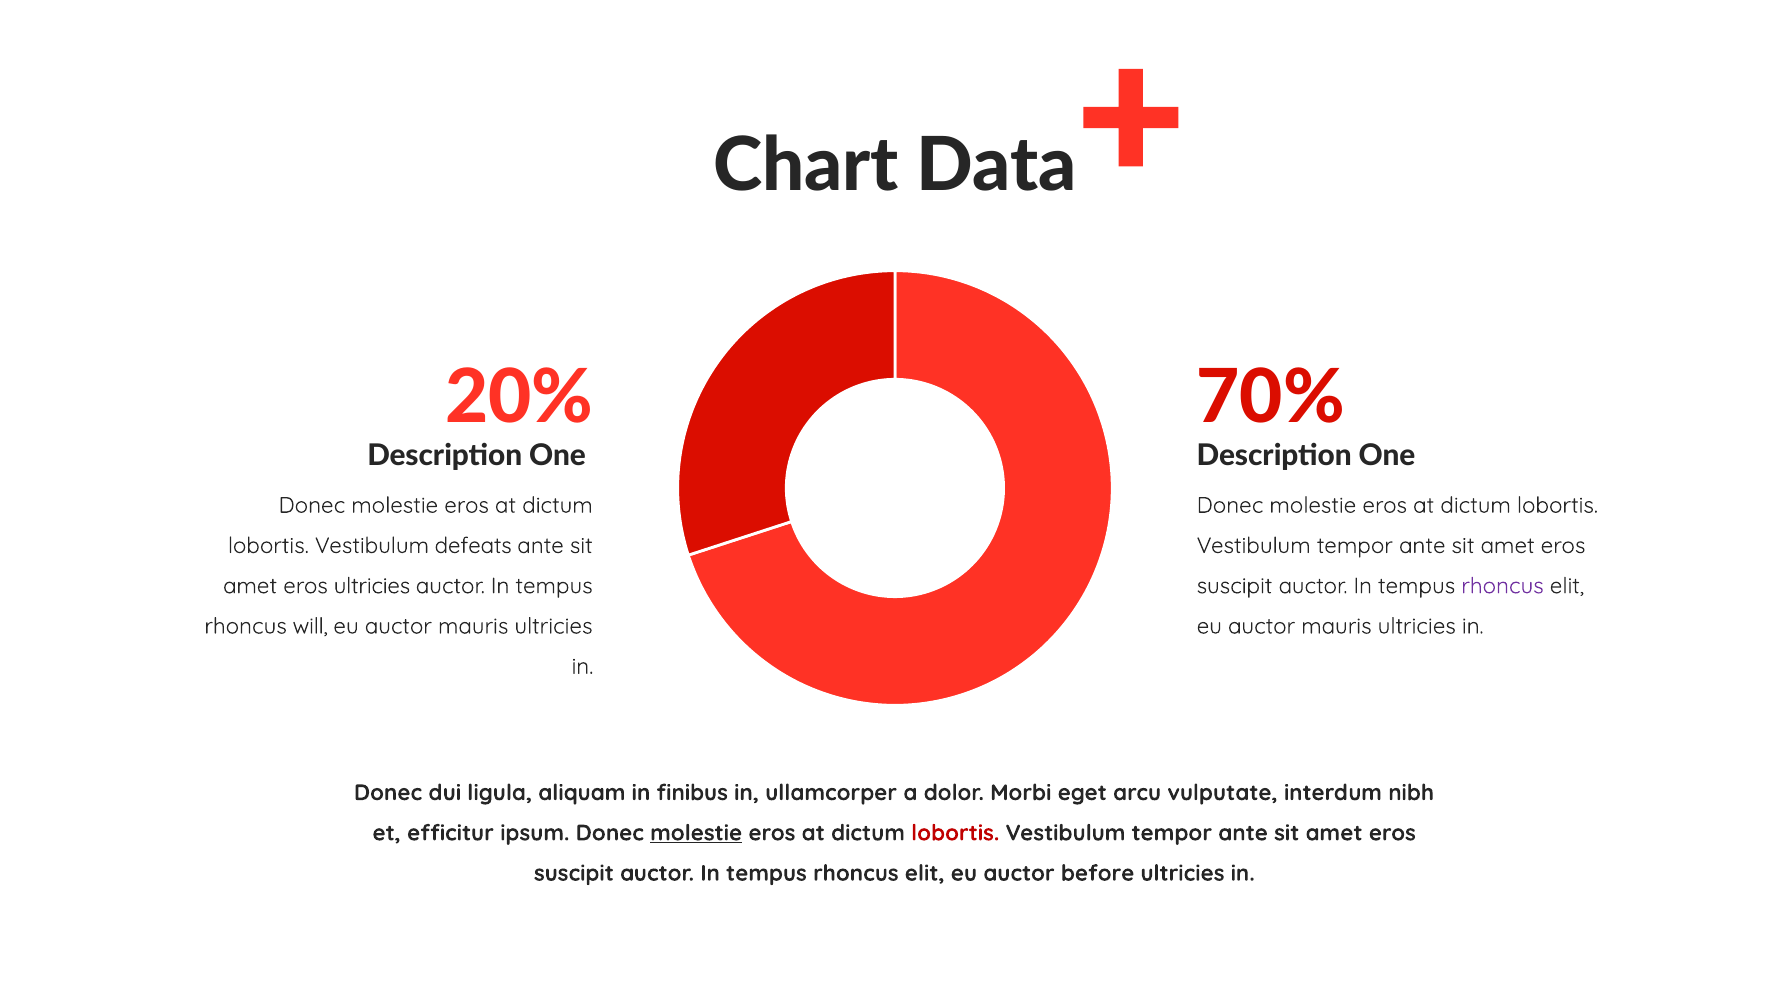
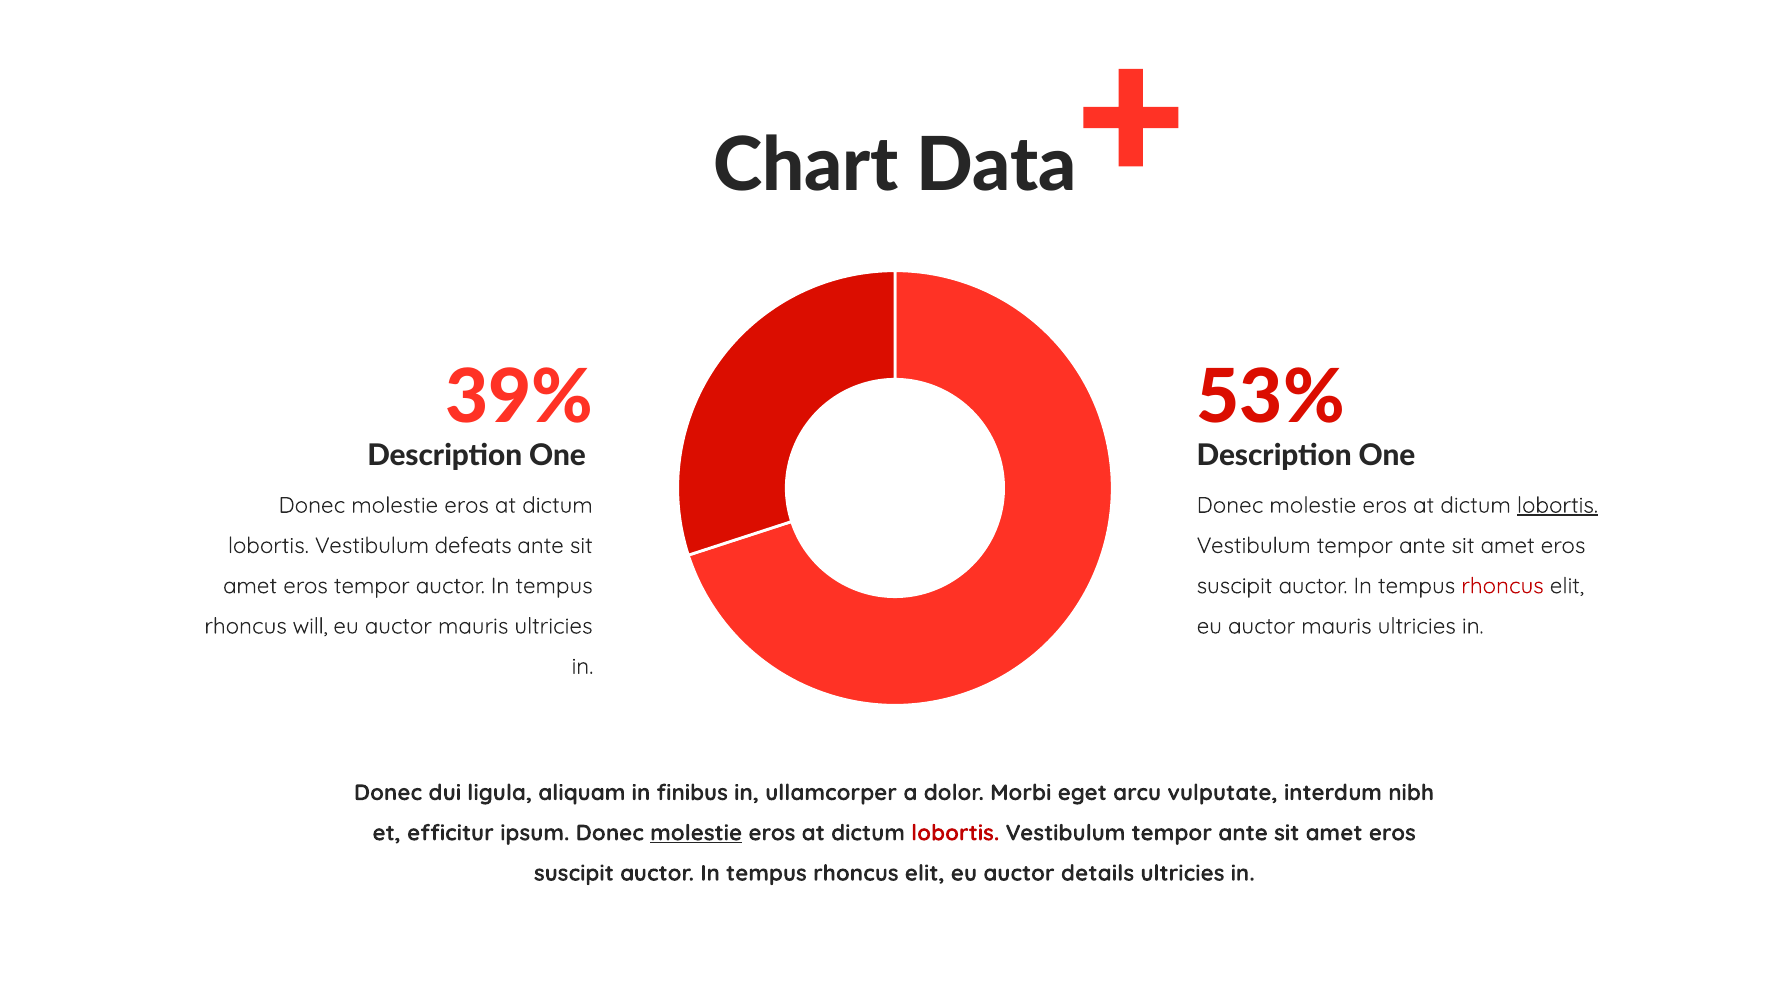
20%: 20% -> 39% (519, 398)
70%: 70% -> 53% (1271, 398)
lobortis underline: none -> present (1557, 505)
eros ultricies: ultricies -> tempor (372, 586)
rhoncus colour: purple -> red (1503, 586)
before: before -> details (1098, 873)
